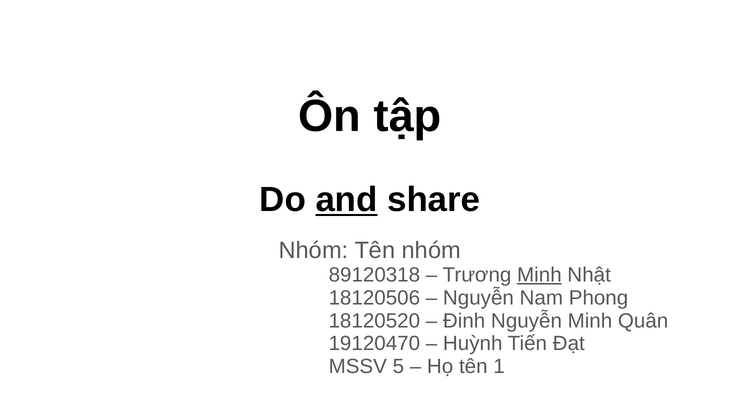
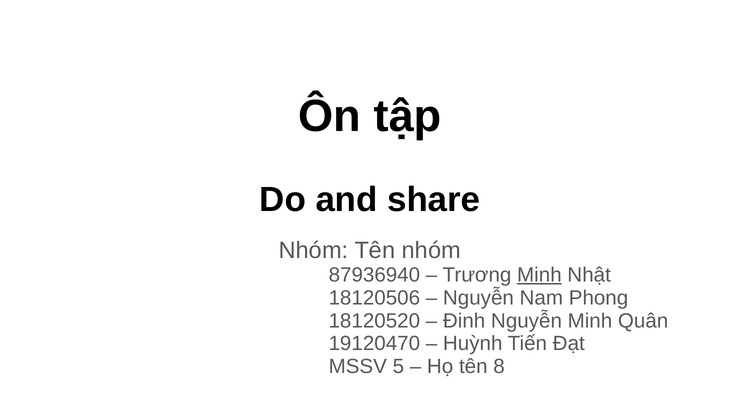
and underline: present -> none (347, 200)
89120318: 89120318 -> 87936940 (374, 275)
1: 1 -> 8 (499, 367)
